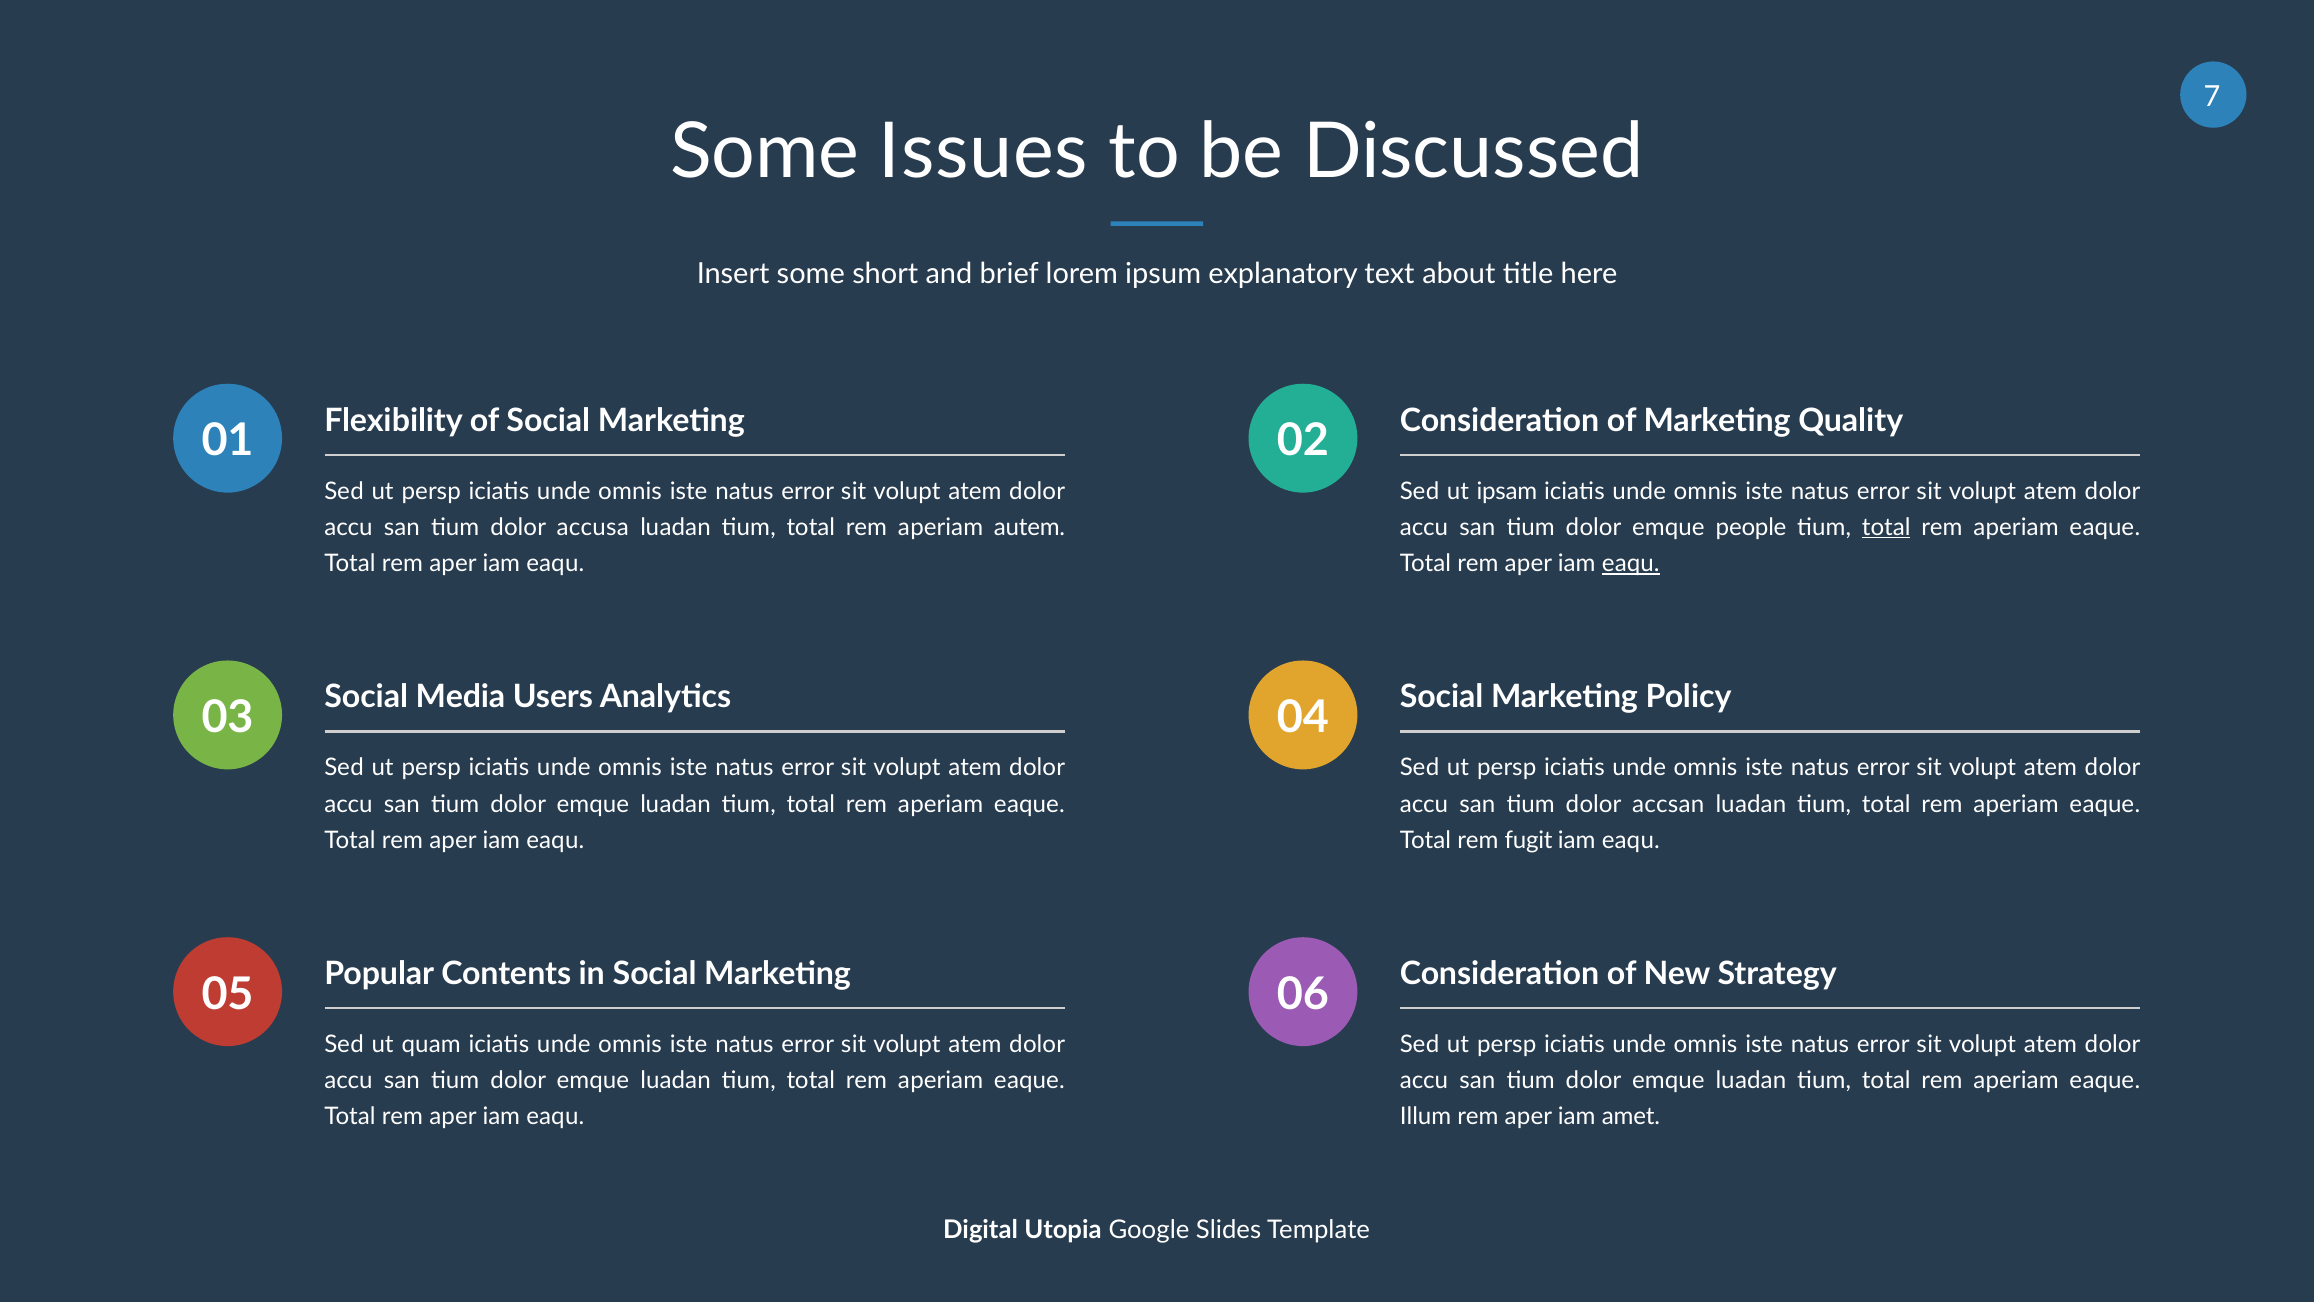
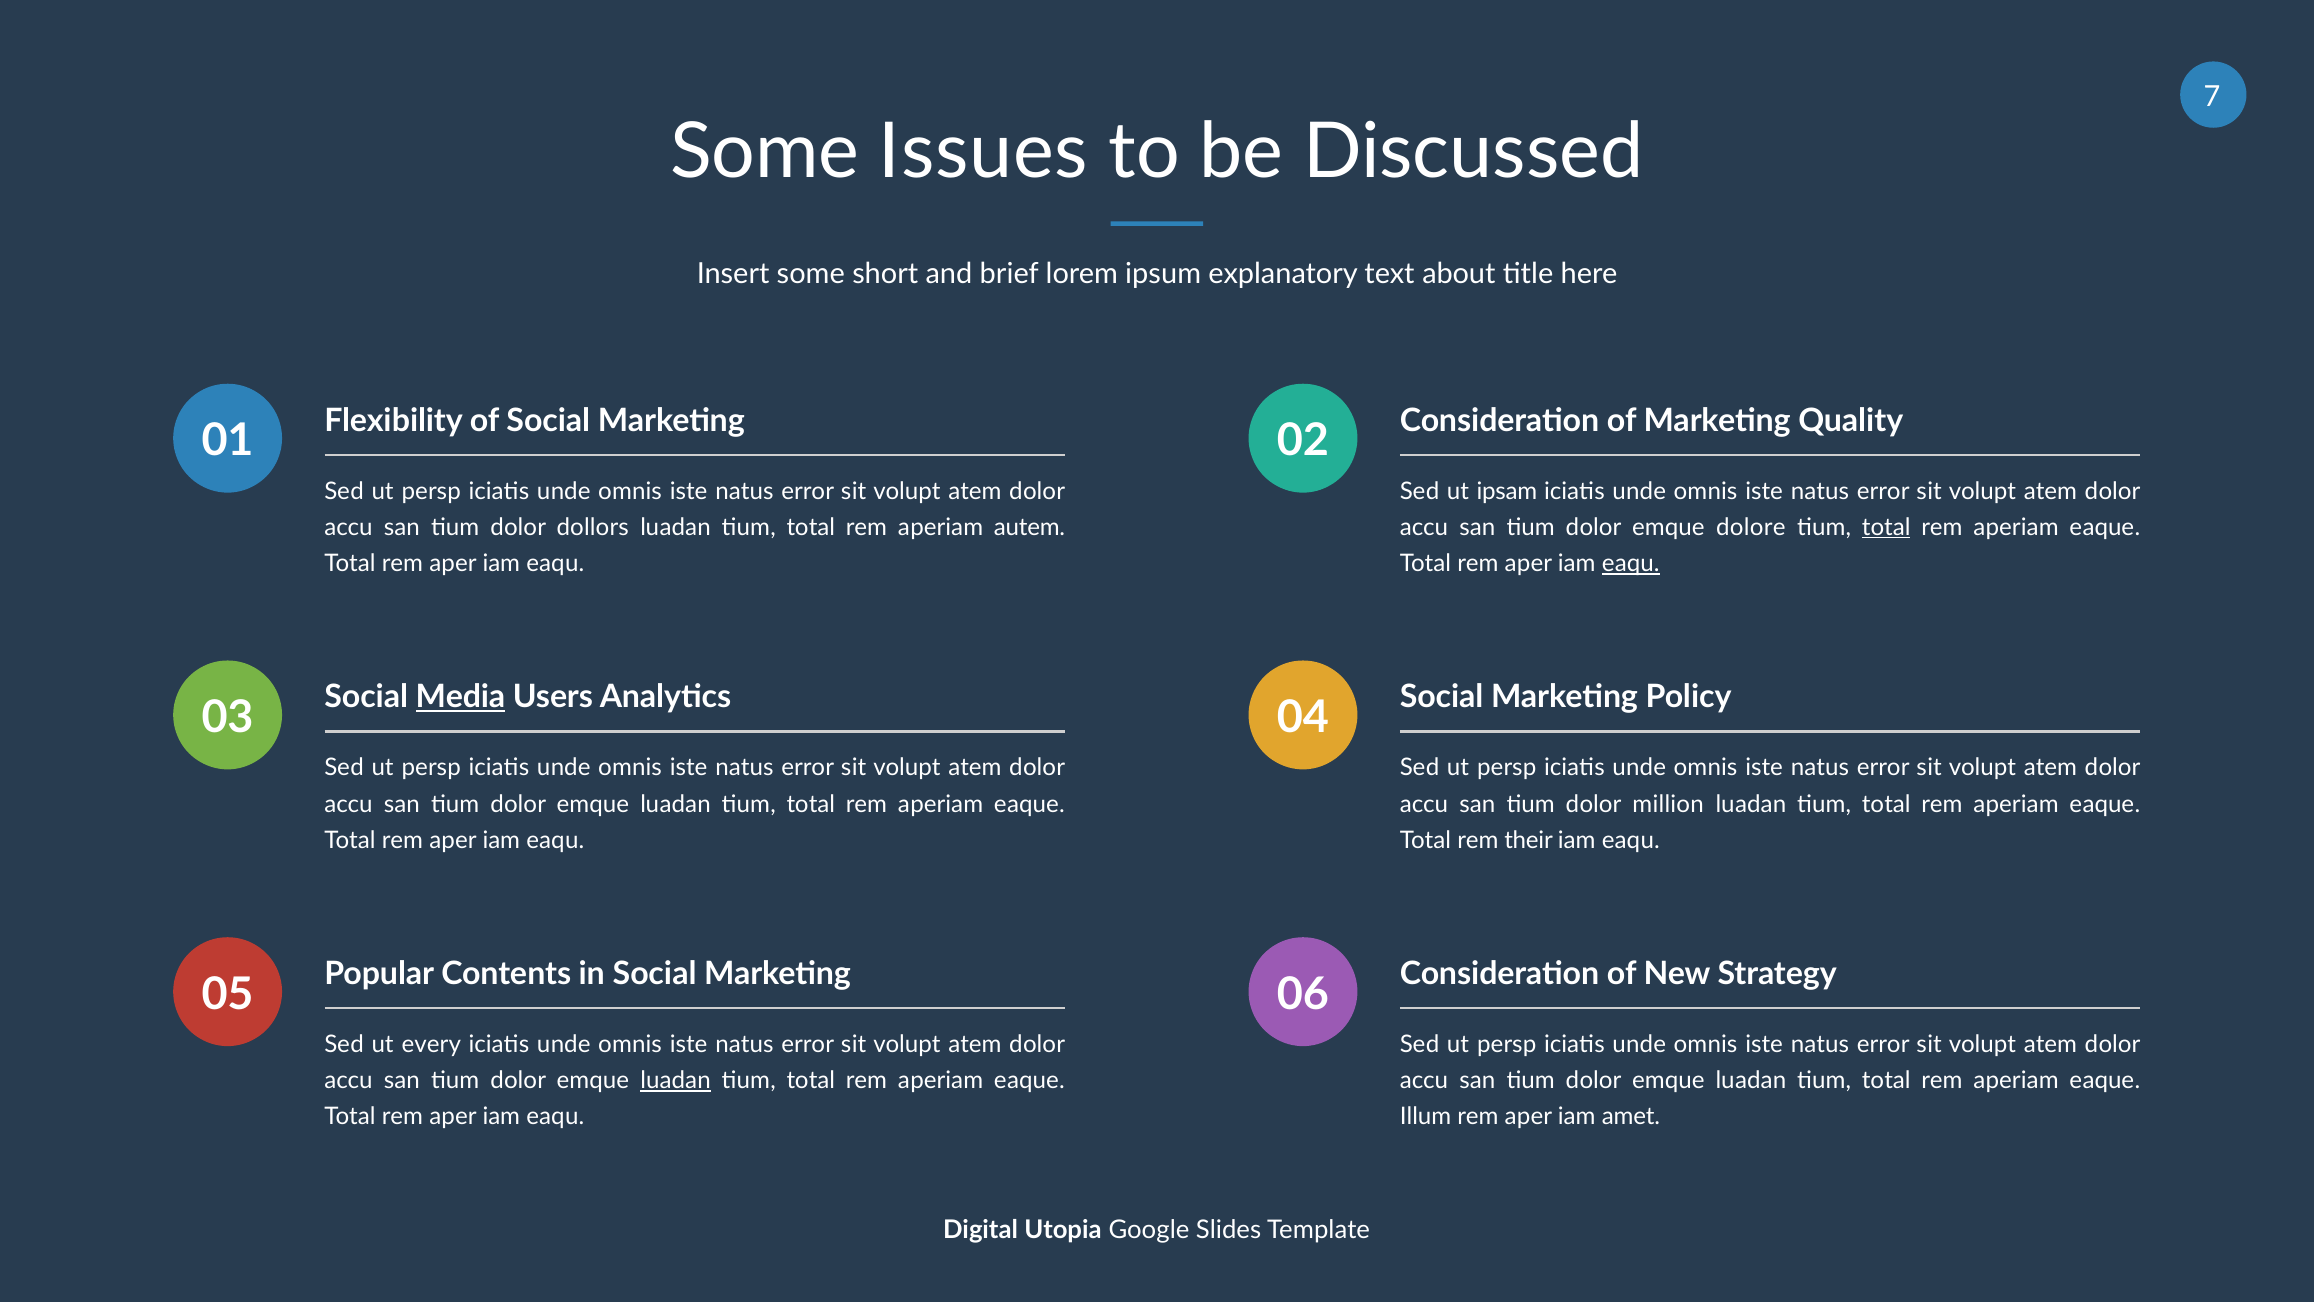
accusa: accusa -> dollors (593, 527)
people: people -> dolore (1751, 527)
Media underline: none -> present (460, 697)
accsan: accsan -> million (1668, 804)
fugit: fugit -> their (1529, 840)
quam: quam -> every (431, 1044)
luadan underline: none -> present (676, 1080)
